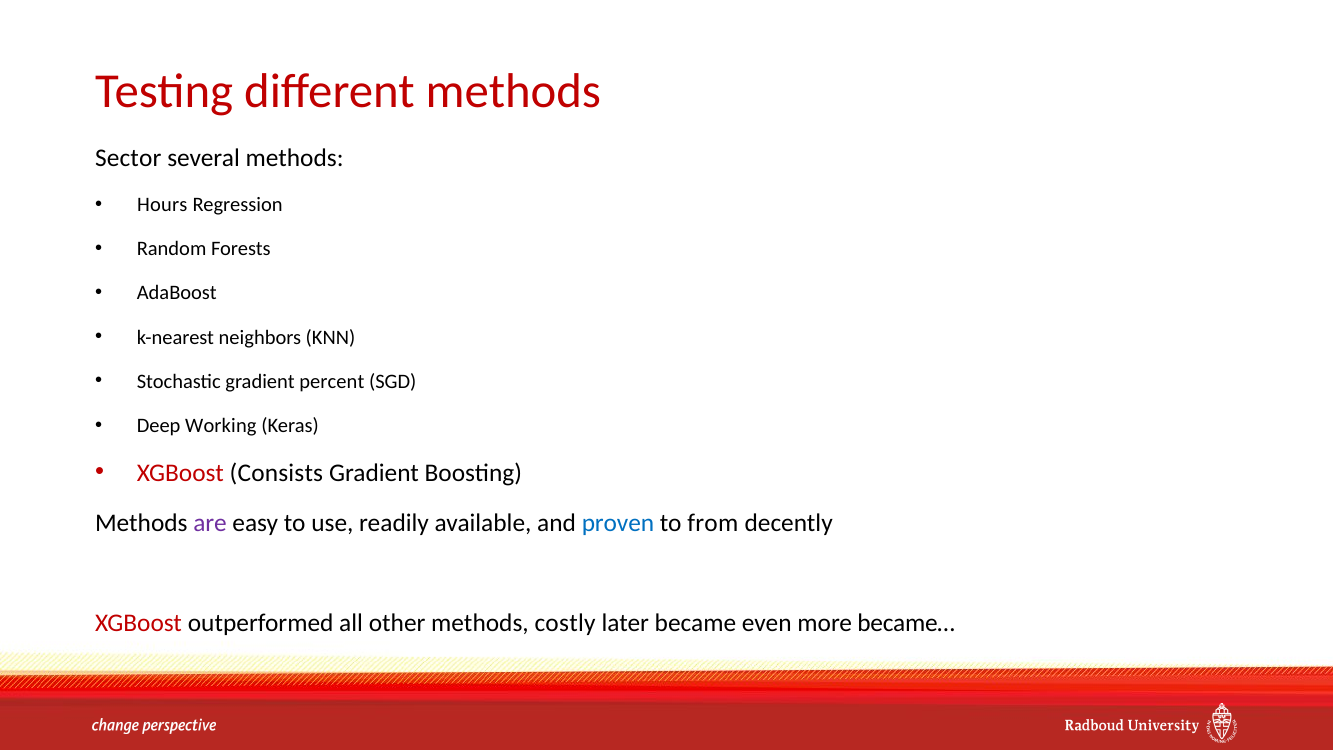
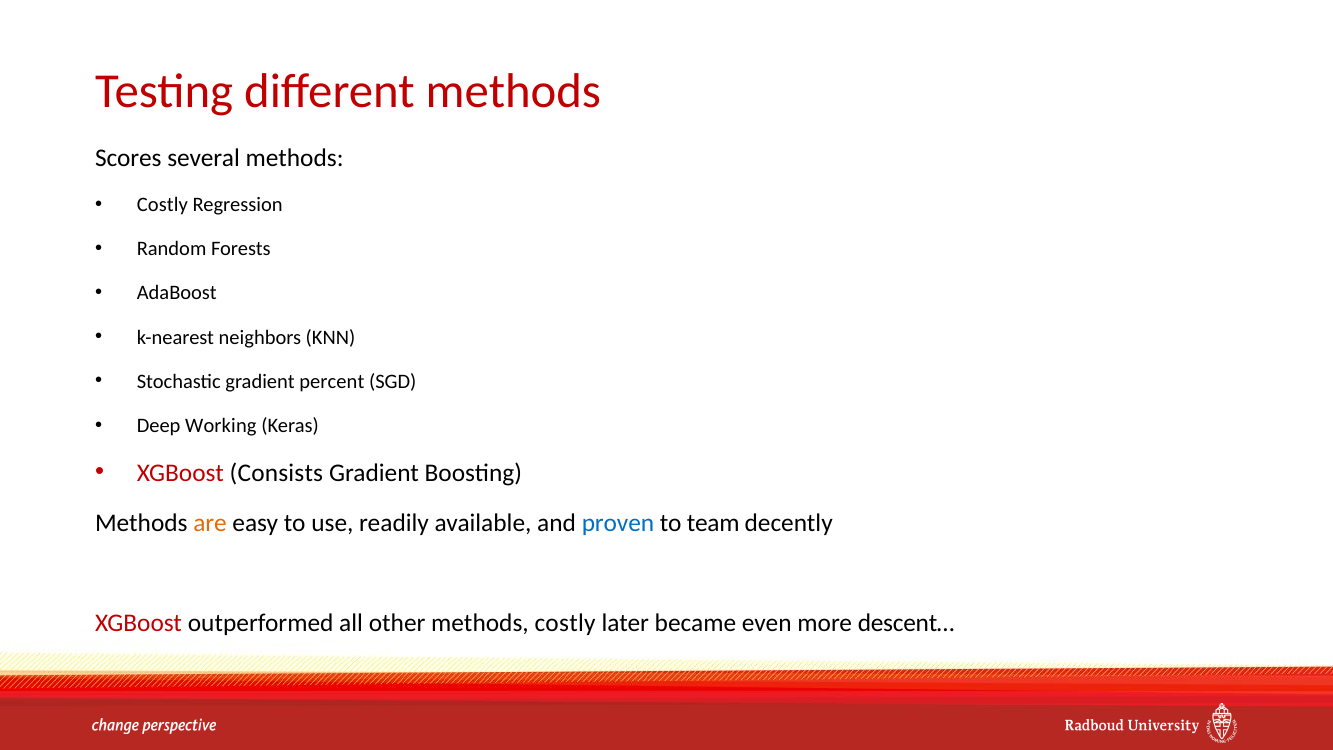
Sector: Sector -> Scores (128, 158)
Hours: Hours -> Costly (162, 205)
are colour: purple -> orange (210, 523)
from: from -> team (713, 523)
became…: became… -> descent… (906, 623)
